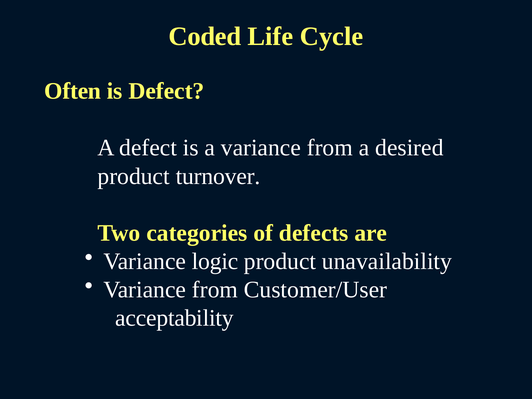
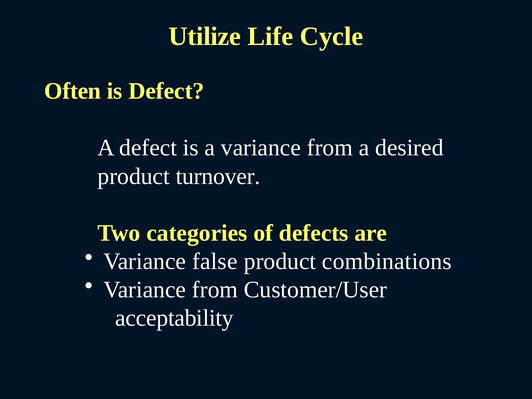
Coded: Coded -> Utilize (205, 36)
logic: logic -> false (215, 261)
unavailability: unavailability -> combinations (387, 261)
